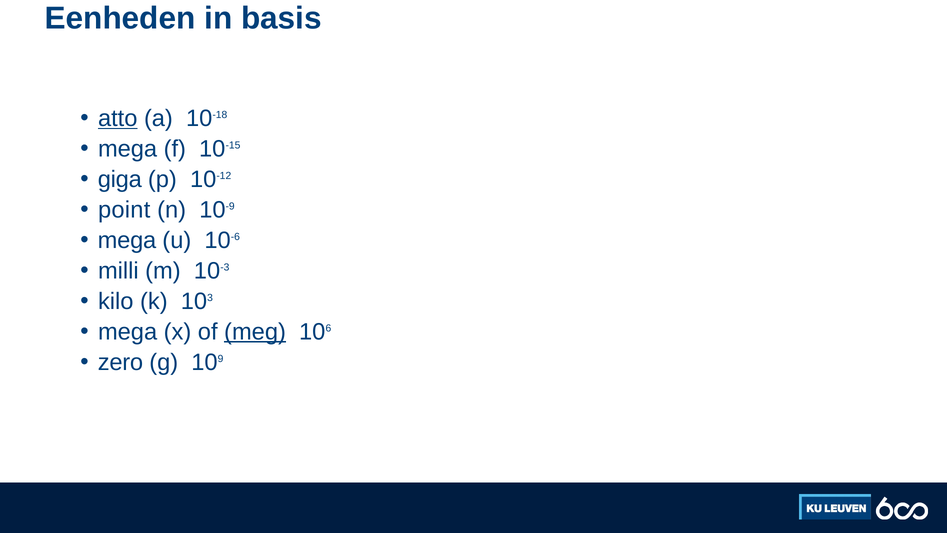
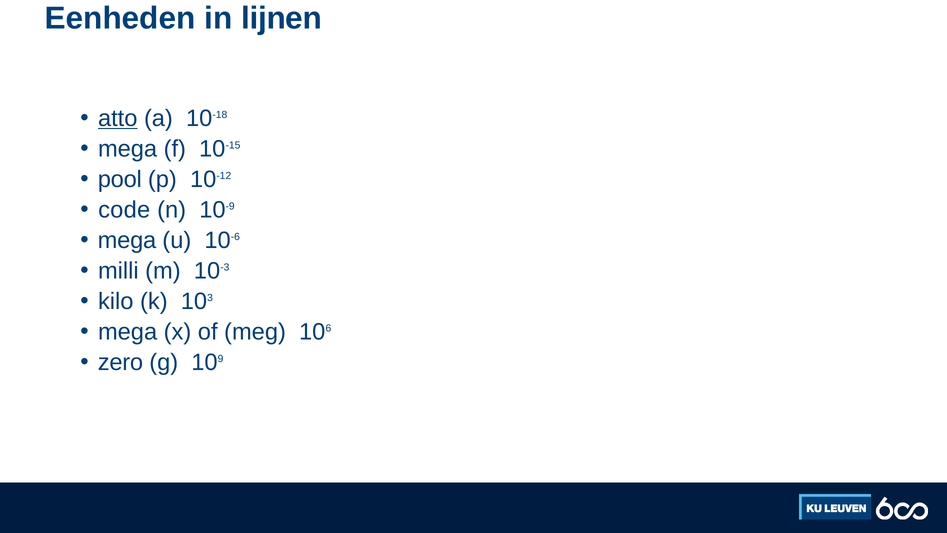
basis: basis -> lijnen (282, 18)
giga: giga -> pool (120, 179)
point: point -> code (124, 210)
meg underline: present -> none (255, 332)
